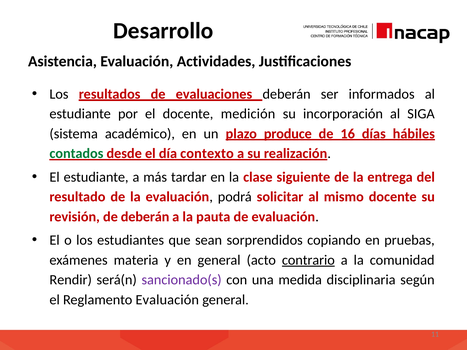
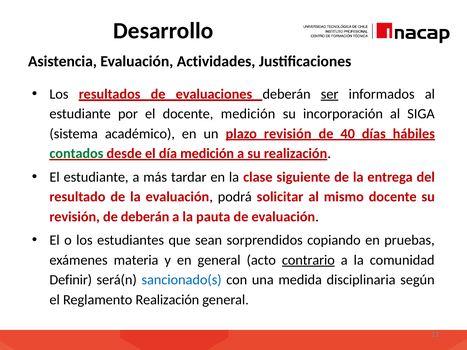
ser underline: none -> present (330, 94)
plazo produce: produce -> revisión (288, 134)
16: 16 -> 40 (348, 134)
día contexto: contexto -> medición (207, 154)
Rendir: Rendir -> Definir (71, 280)
sancionado(s colour: purple -> blue (182, 280)
Reglamento Evaluación: Evaluación -> Realización (167, 300)
